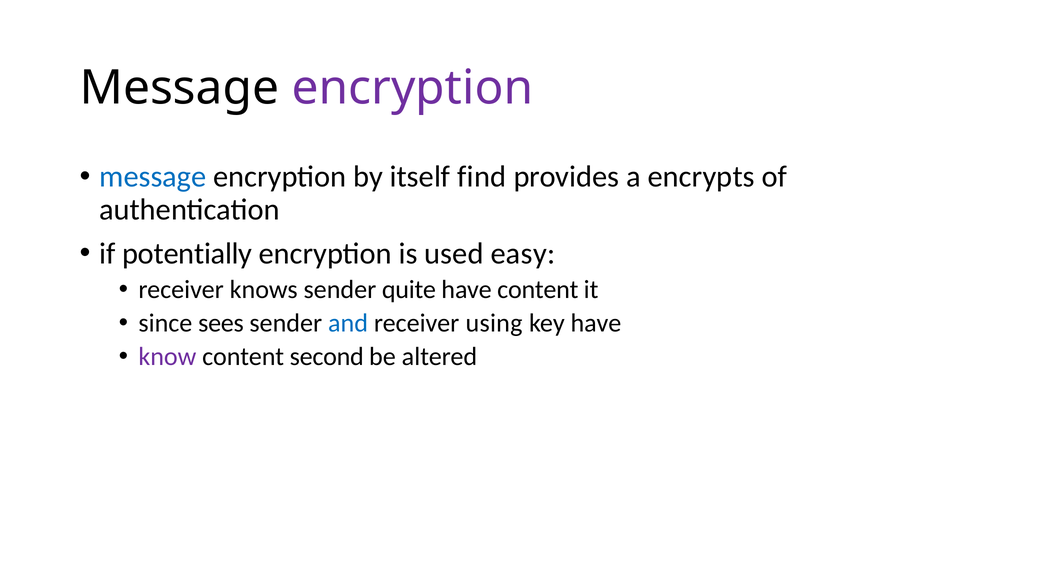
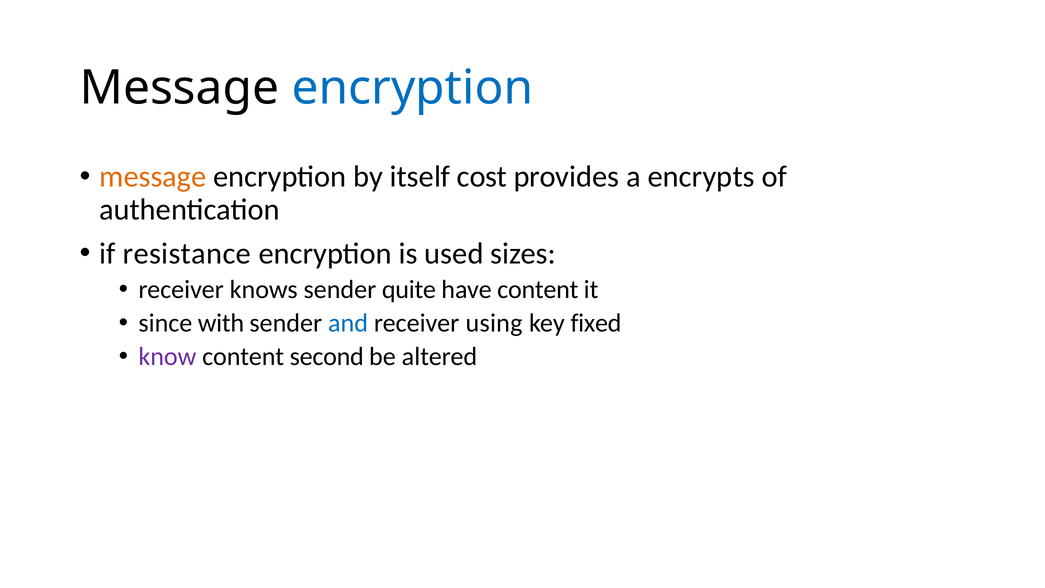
encryption colour: purple -> blue (412, 88)
message colour: blue -> orange (153, 177)
find: find -> cost (482, 177)
potentially: potentially -> resistance (187, 253)
easy: easy -> sizes (523, 253)
sees: sees -> with (221, 323)
key have: have -> fixed (596, 323)
